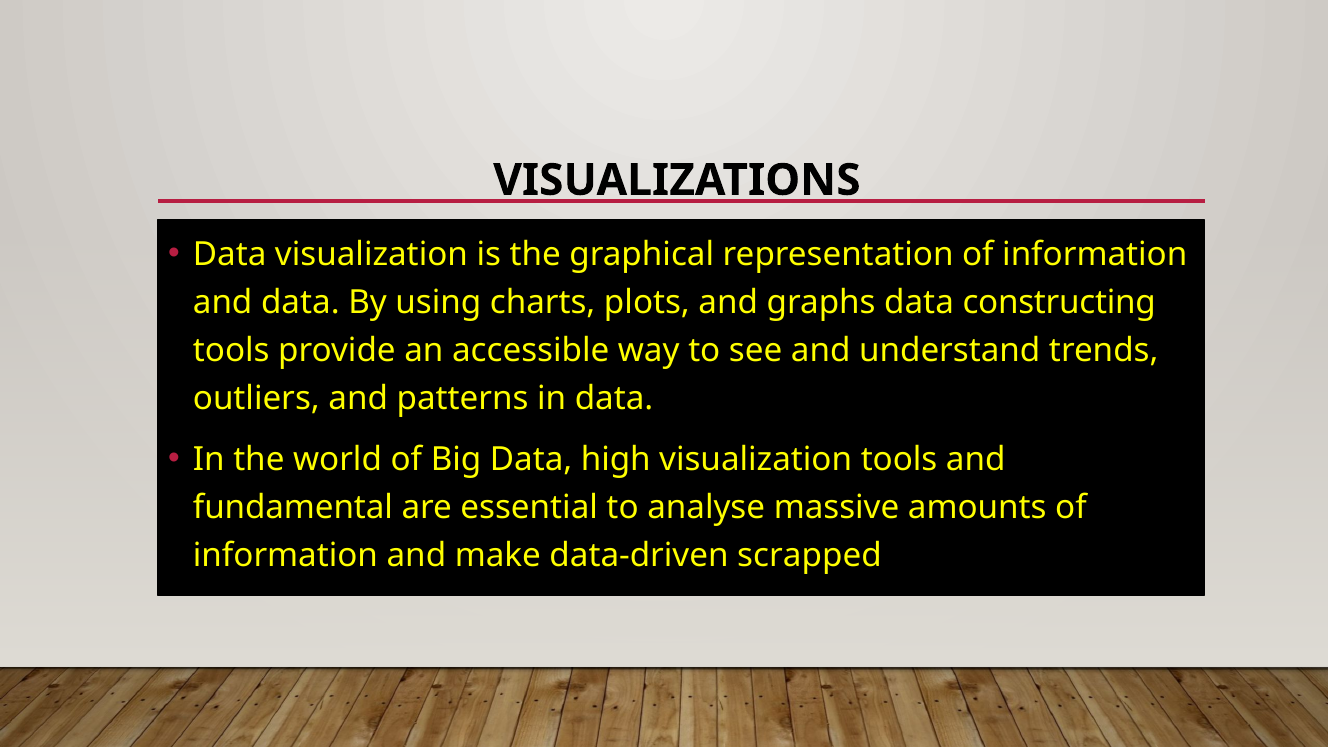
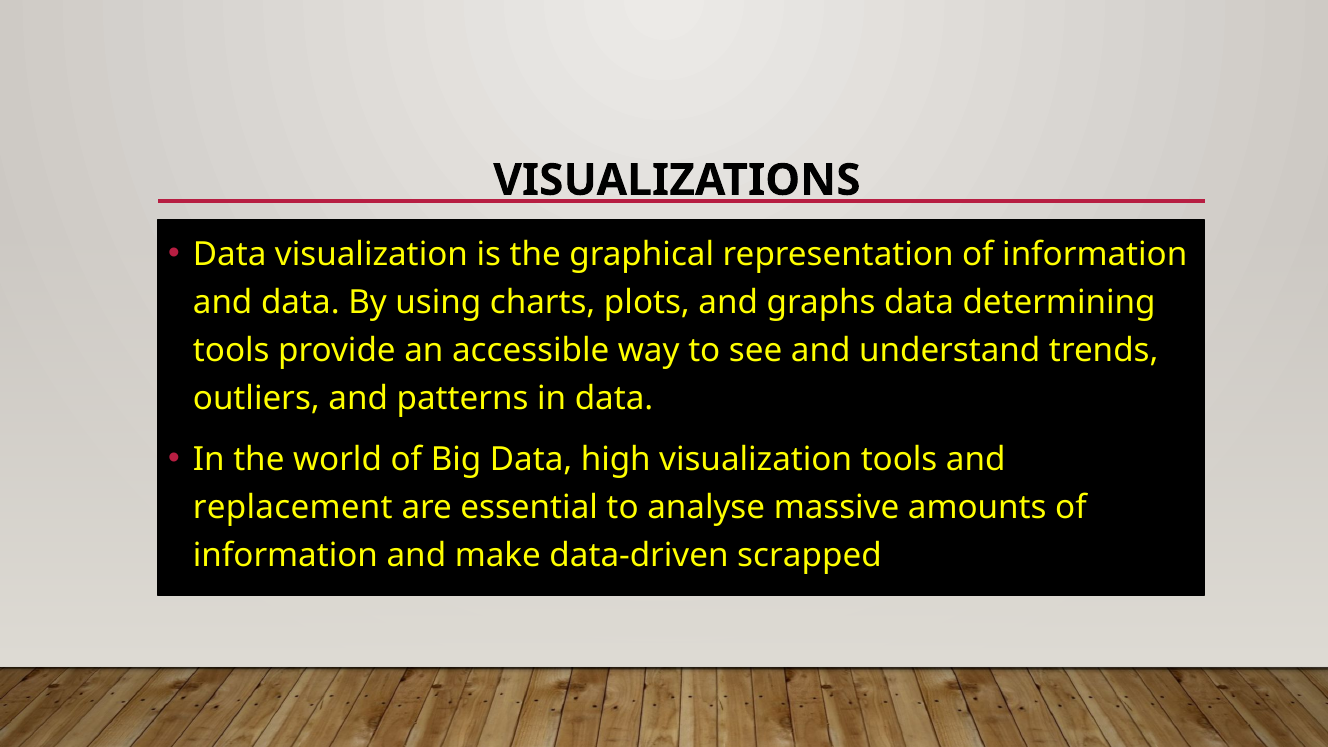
constructing: constructing -> determining (1059, 303)
fundamental: fundamental -> replacement (293, 508)
